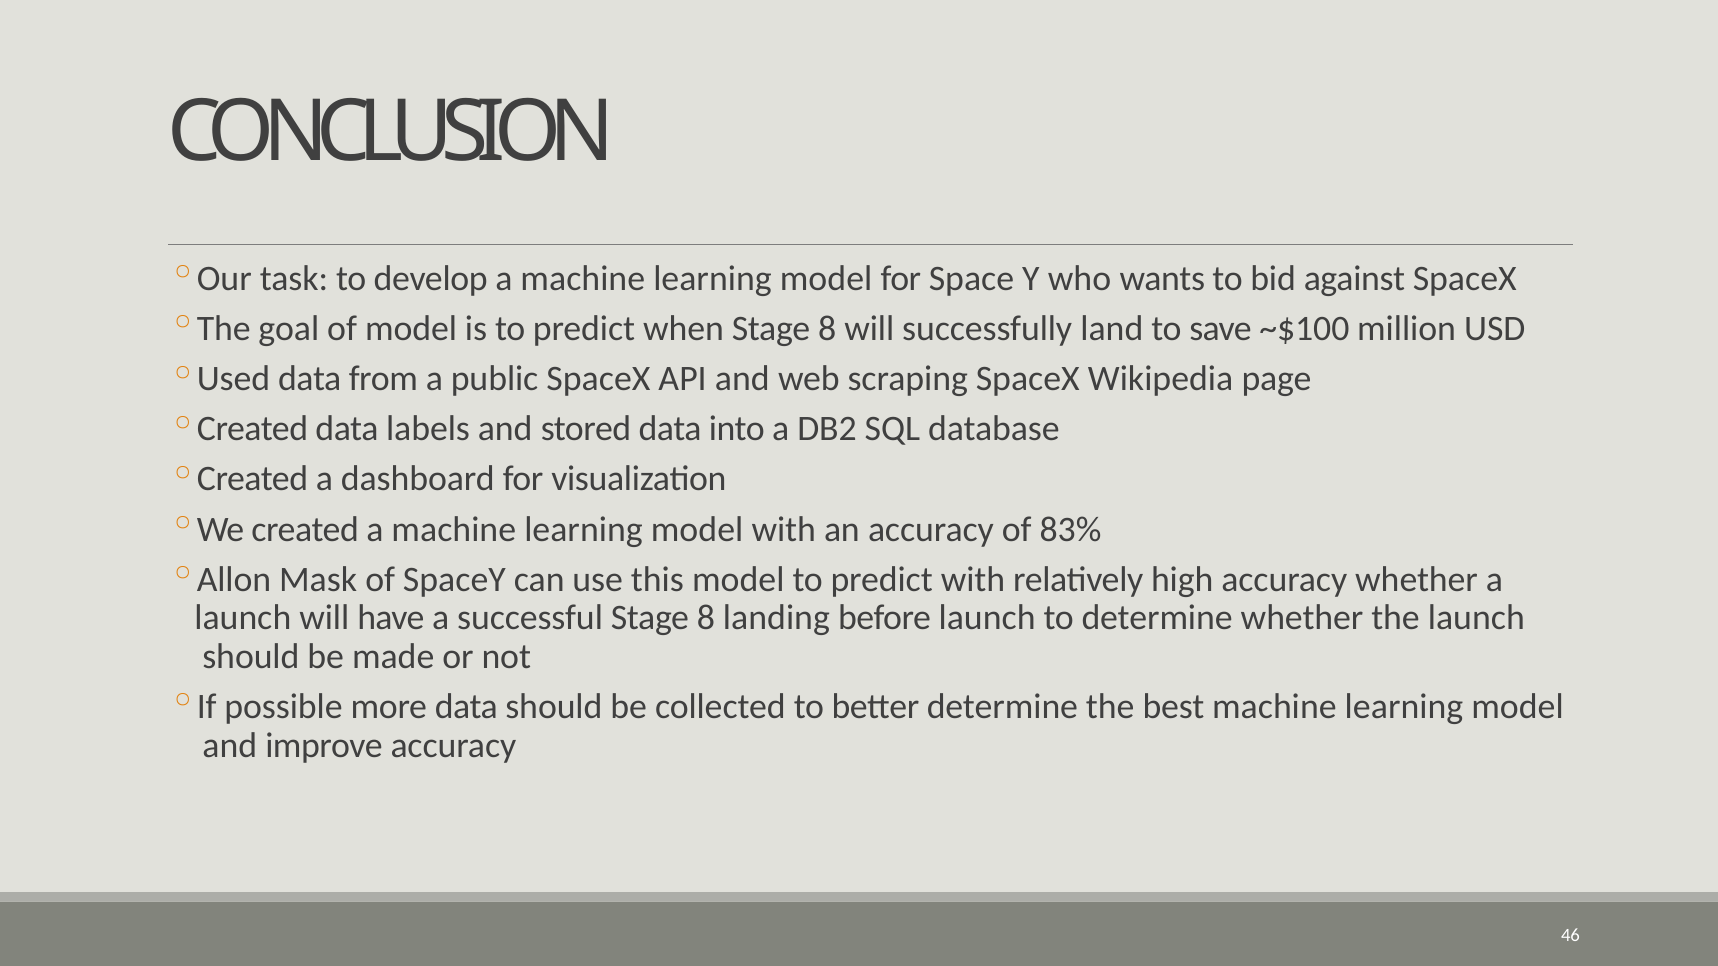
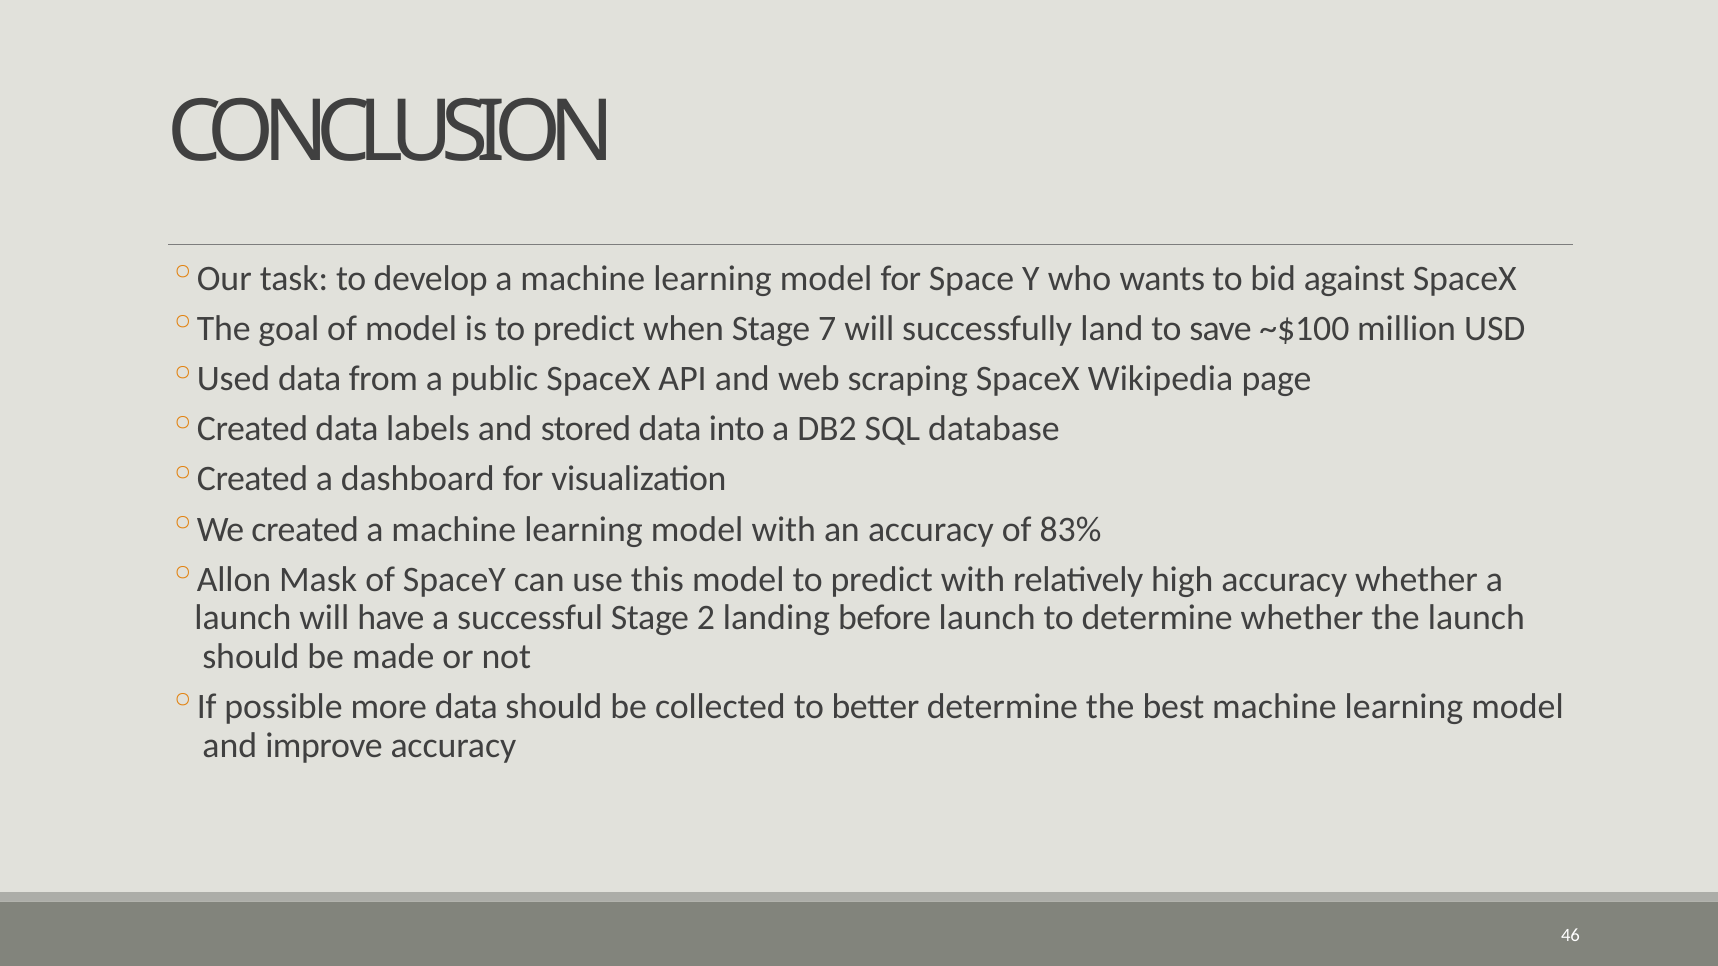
when Stage 8: 8 -> 7 (827, 329)
successful Stage 8: 8 -> 2 (706, 618)
